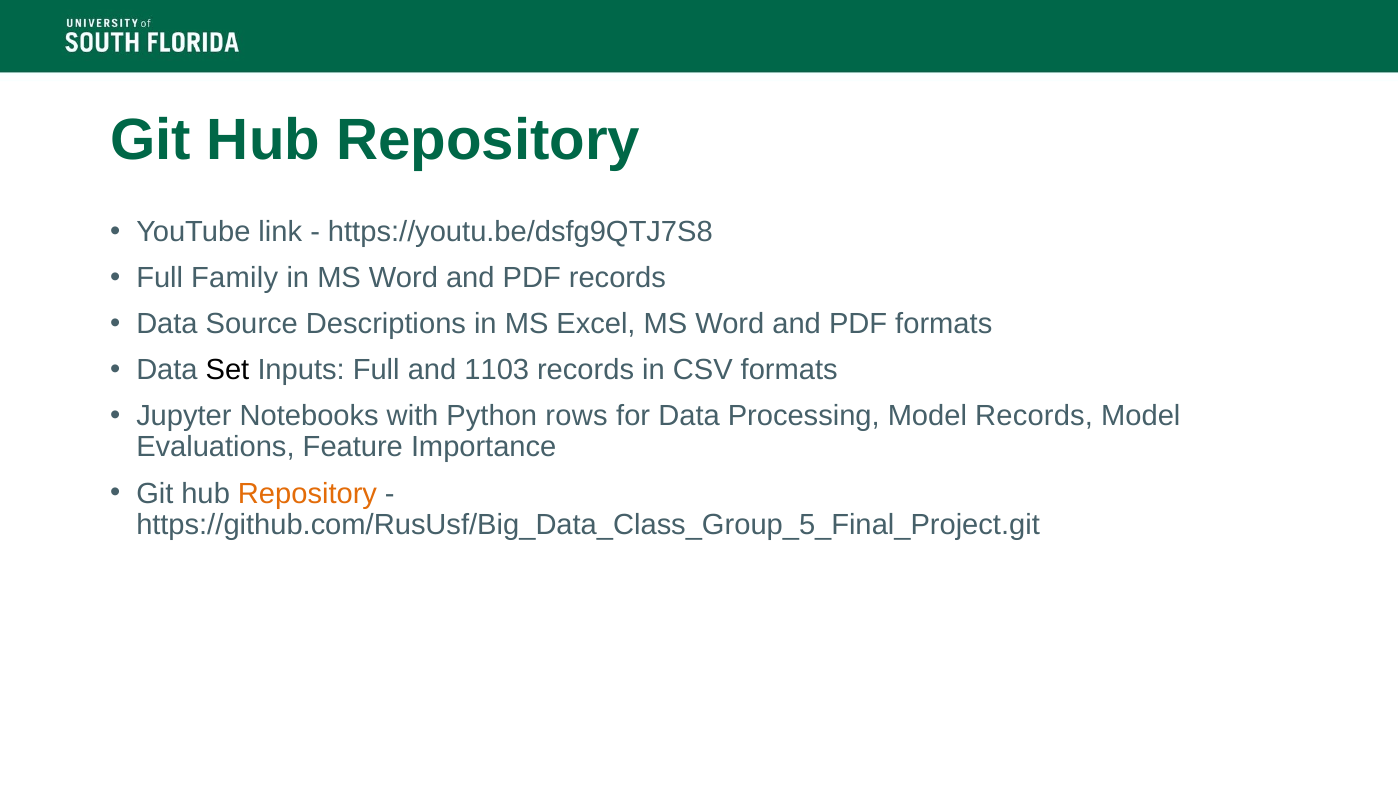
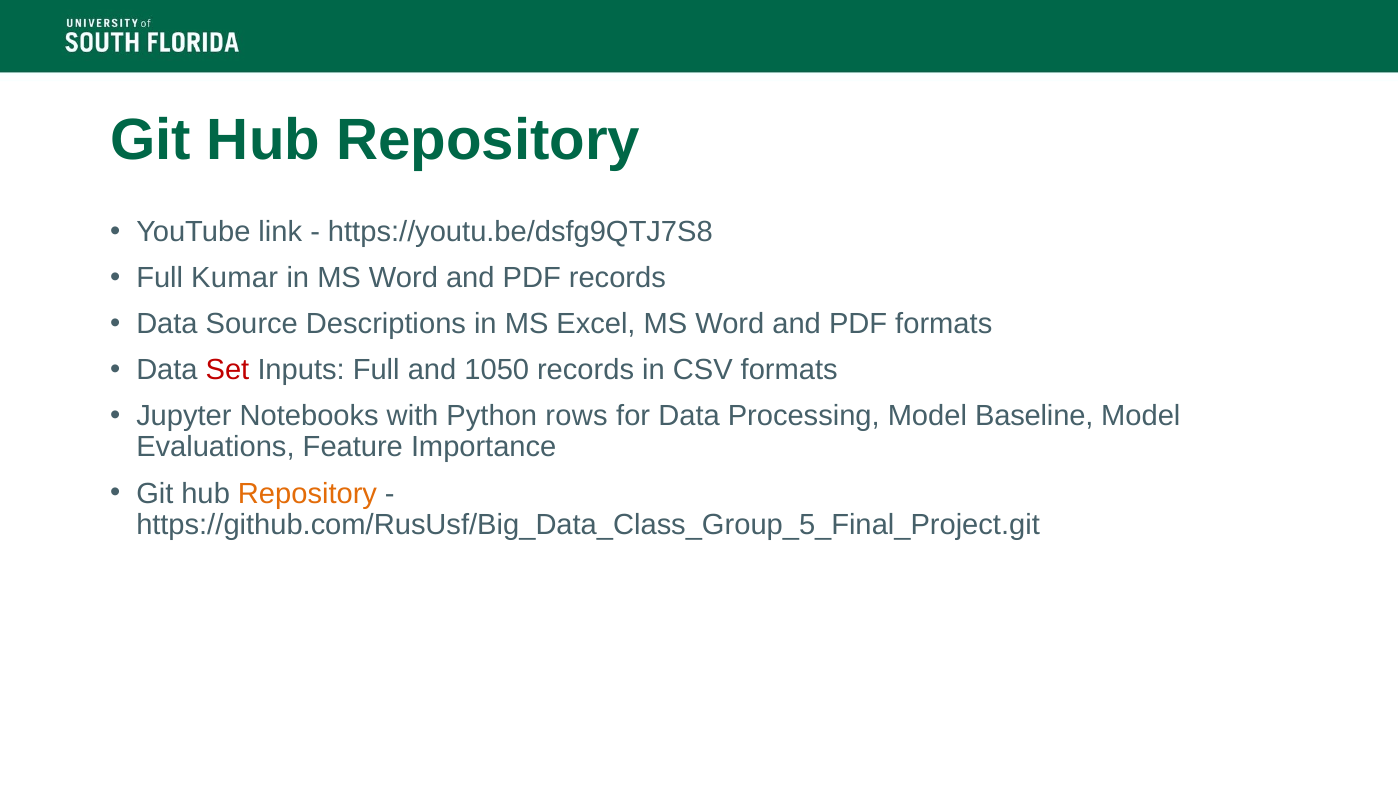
Family: Family -> Kumar (235, 278)
Set colour: black -> red (227, 370)
1103: 1103 -> 1050 (497, 370)
Model Records: Records -> Baseline (1034, 416)
